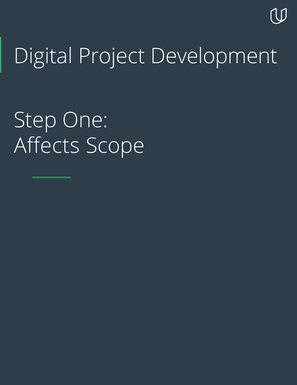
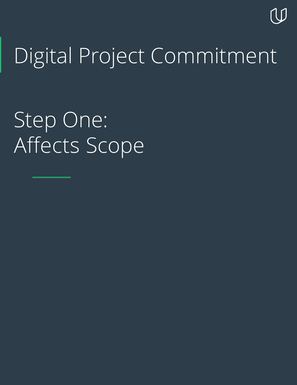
Development: Development -> Commitment (214, 56)
